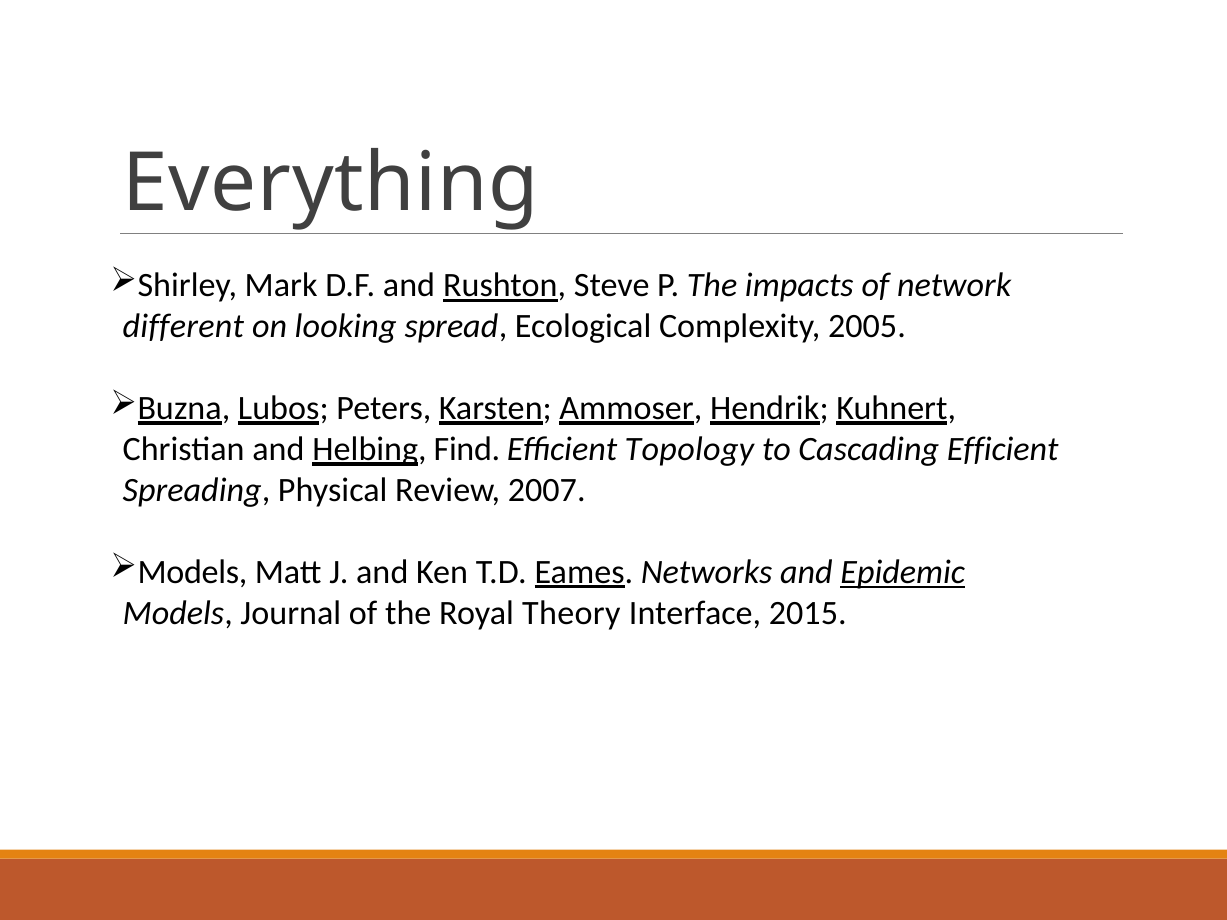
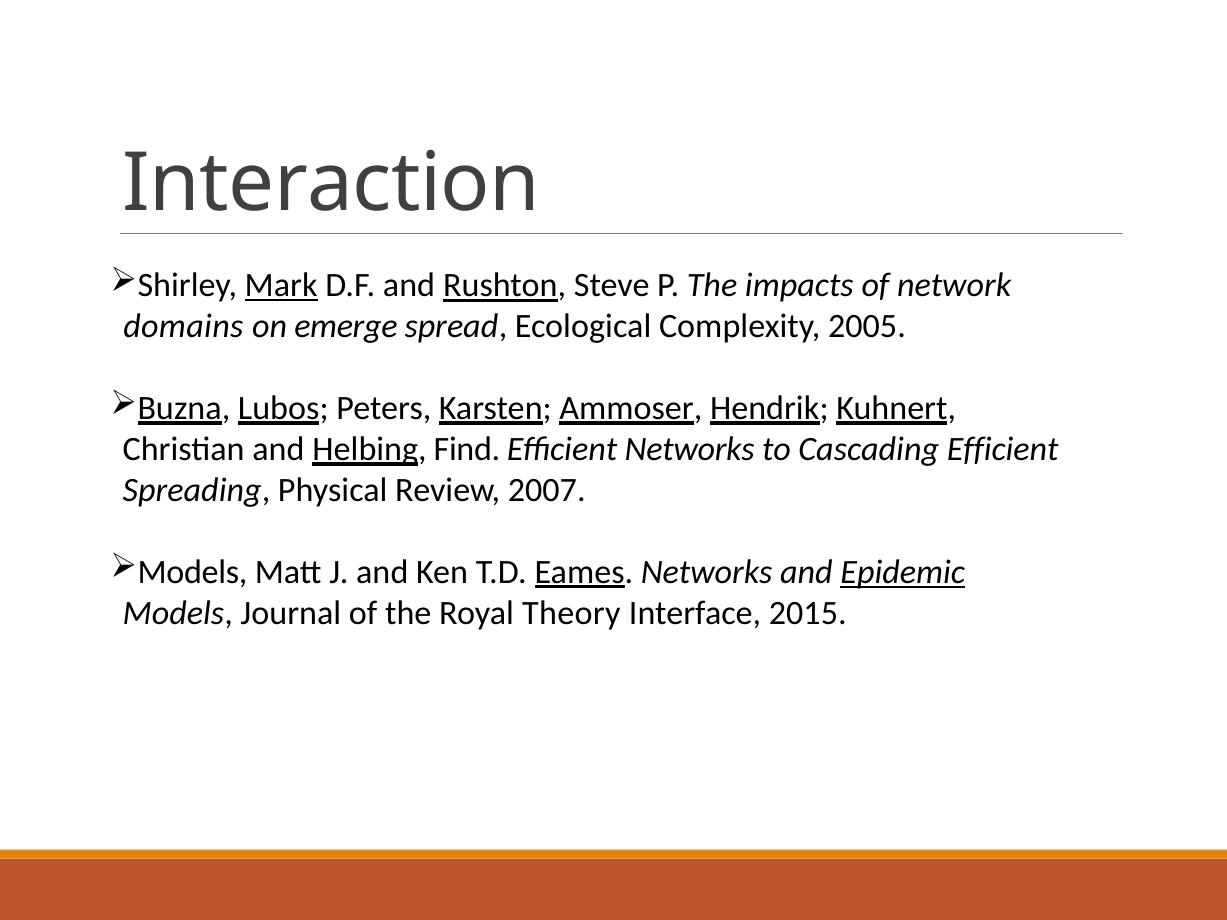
Everything: Everything -> Interaction (331, 183)
Mark underline: none -> present (281, 286)
different: different -> domains (183, 327)
looking: looking -> emerge (346, 327)
Efficient Topology: Topology -> Networks (690, 449)
